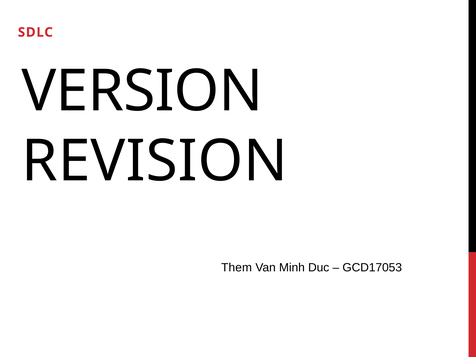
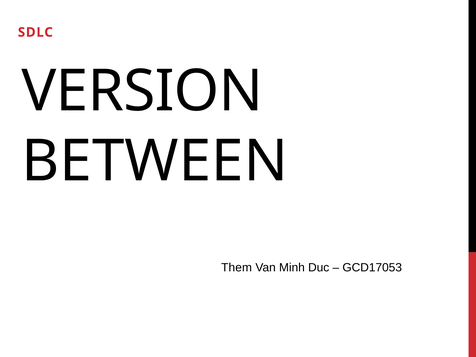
REVISION: REVISION -> BETWEEN (155, 161)
